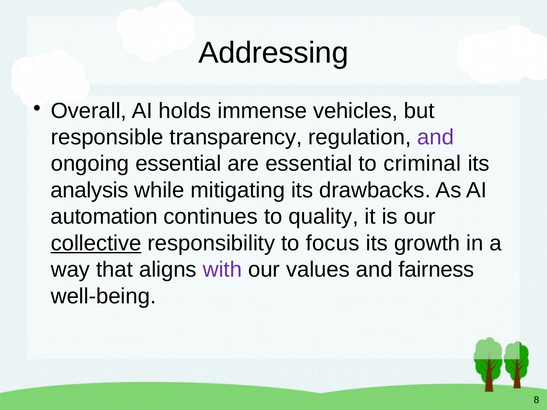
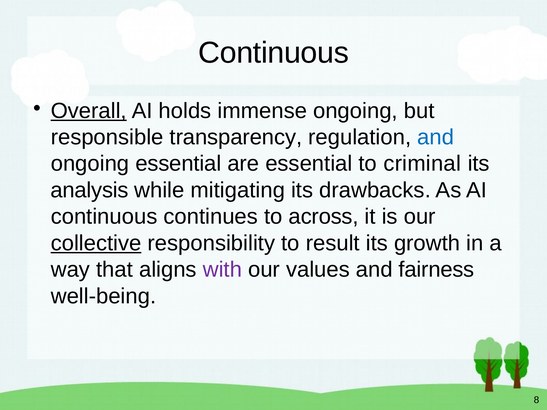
Addressing: Addressing -> Continuous (274, 53)
Overall underline: none -> present (89, 111)
immense vehicles: vehicles -> ongoing (355, 111)
and colour: purple -> blue (436, 137)
automation: automation -> continuous (104, 217)
quality: quality -> across (324, 217)
focus: focus -> result (333, 243)
